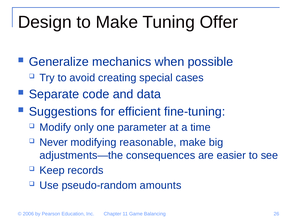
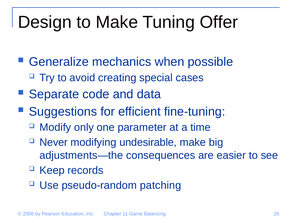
reasonable: reasonable -> undesirable (148, 142)
amounts: amounts -> patching (161, 185)
